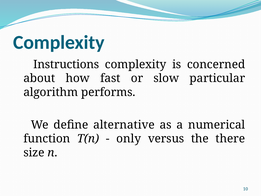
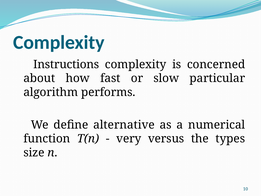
only: only -> very (129, 139)
there: there -> types (230, 139)
